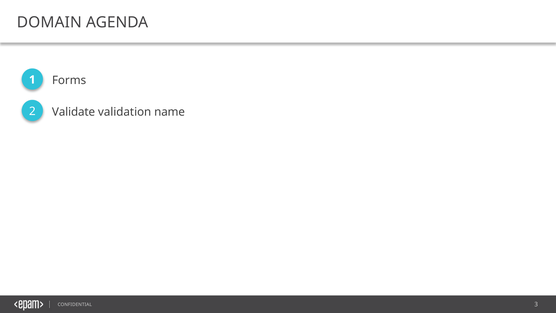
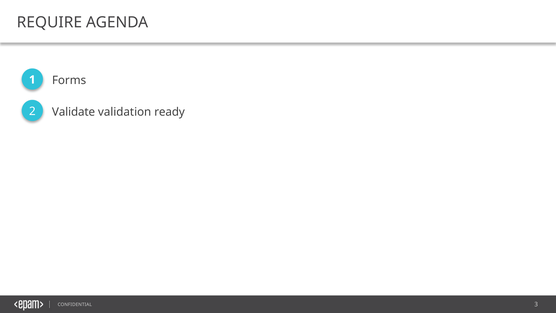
DOMAIN: DOMAIN -> REQUIRE (49, 22)
name: name -> ready (170, 112)
